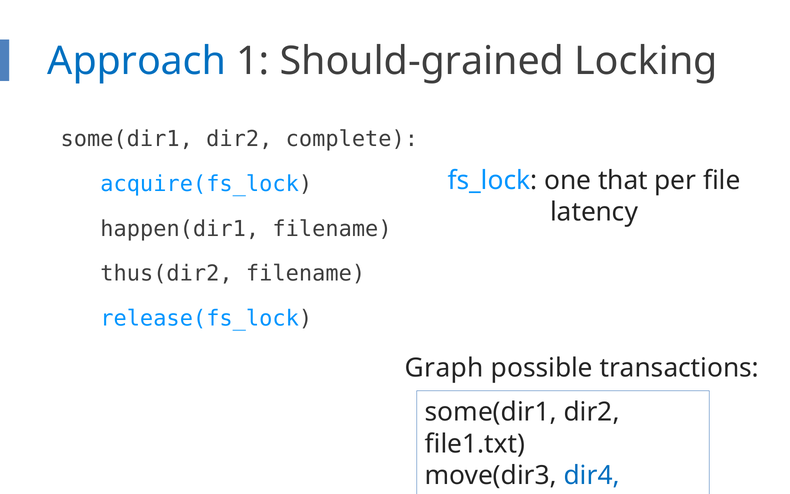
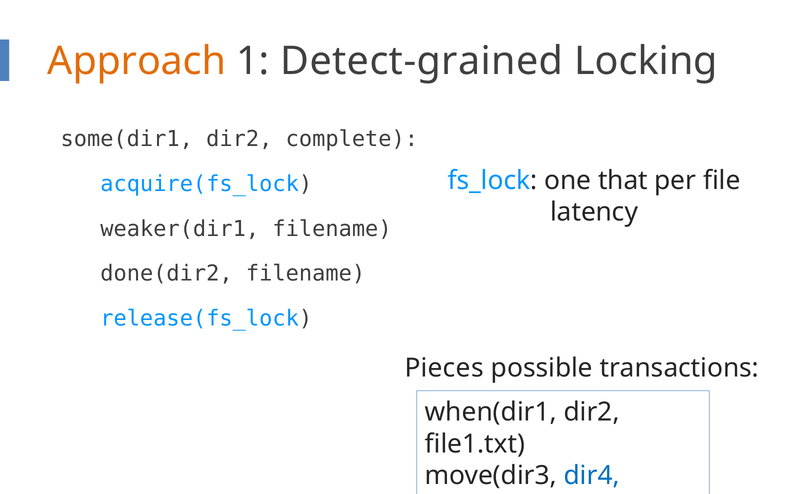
Approach colour: blue -> orange (137, 61)
Should-grained: Should-grained -> Detect-grained (422, 61)
happen(dir1: happen(dir1 -> weaker(dir1 (180, 229)
thus(dir2: thus(dir2 -> done(dir2 (166, 274)
Graph: Graph -> Pieces (444, 368)
some(dir1: some(dir1 -> when(dir1 (491, 412)
